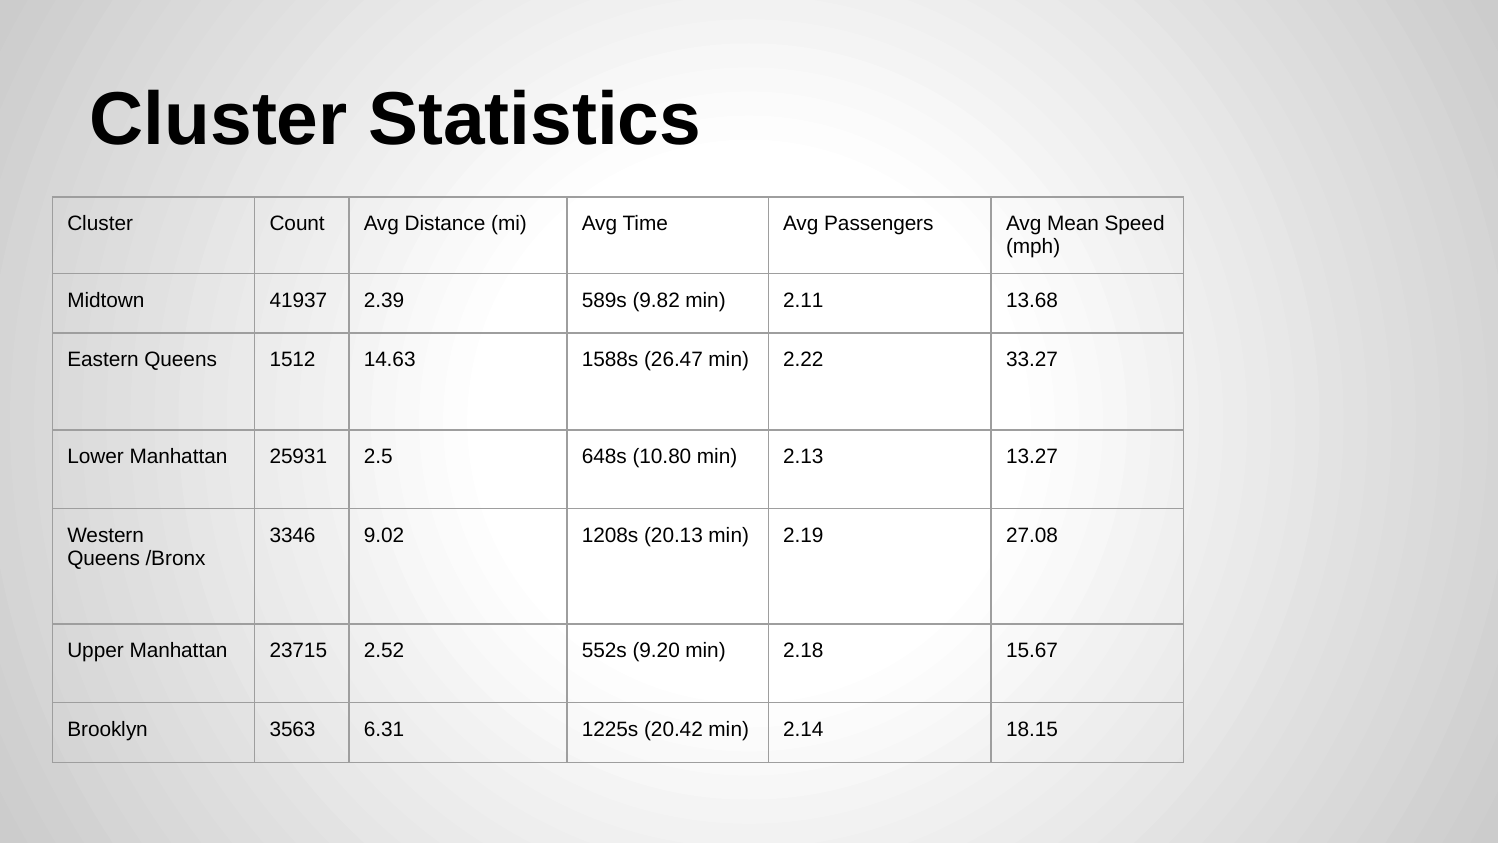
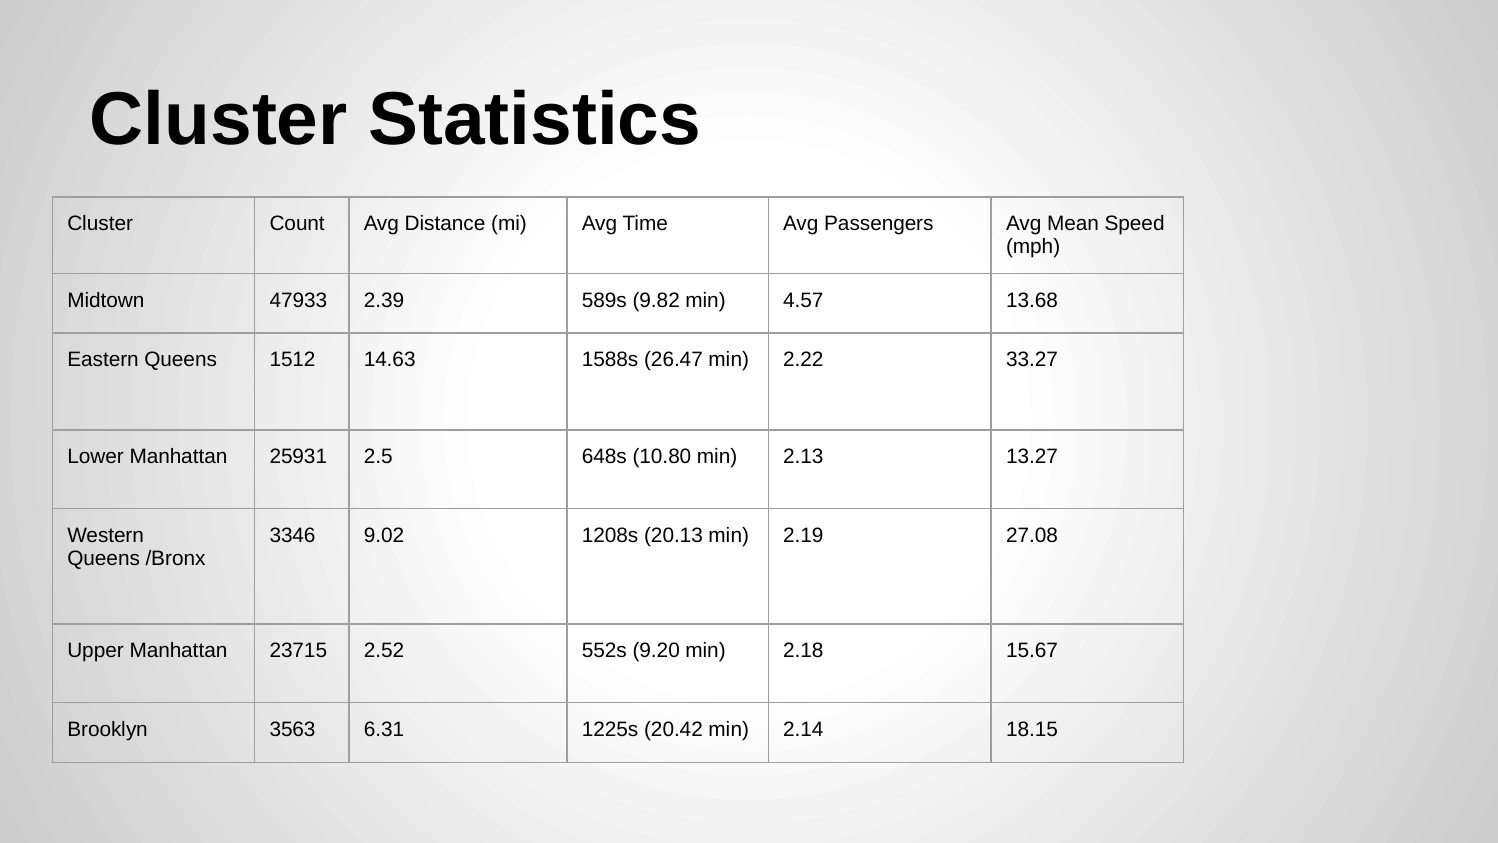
41937: 41937 -> 47933 (298, 300)
2.11: 2.11 -> 4.57 (803, 300)
